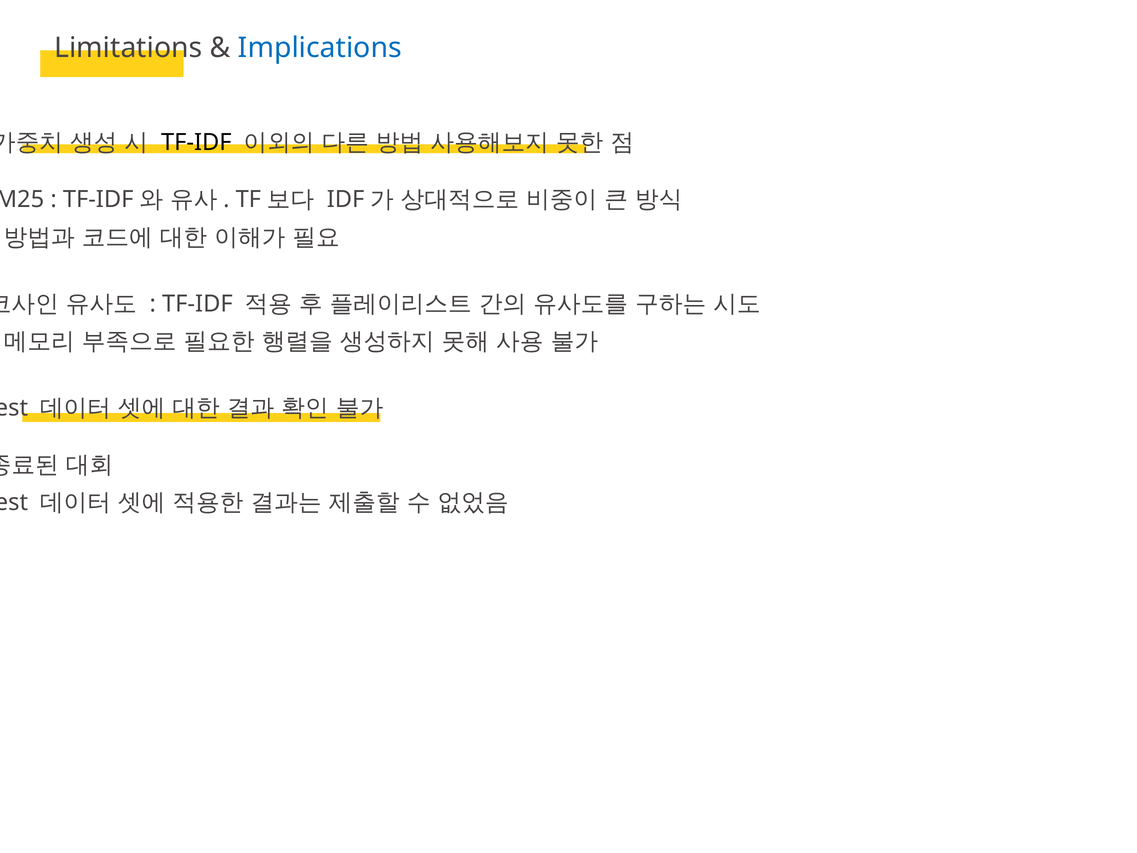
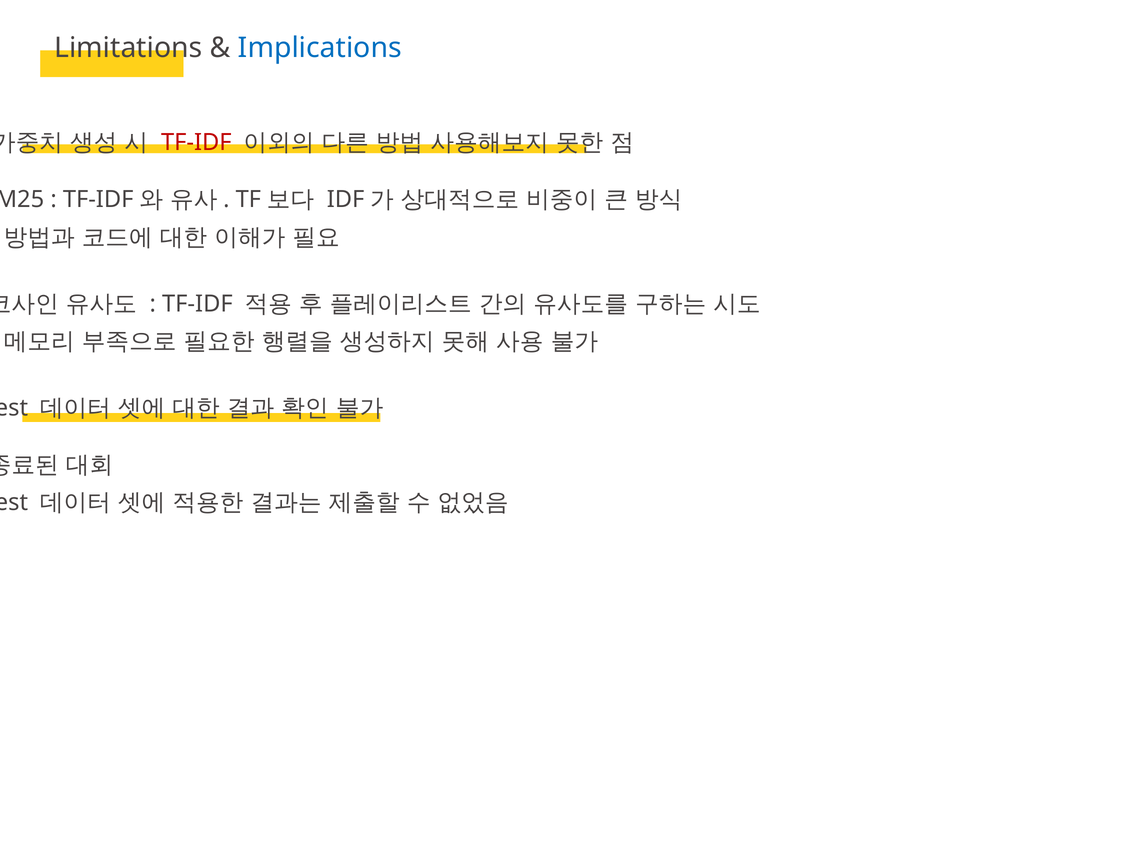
TF-IDF colour: black -> red (196, 143)
